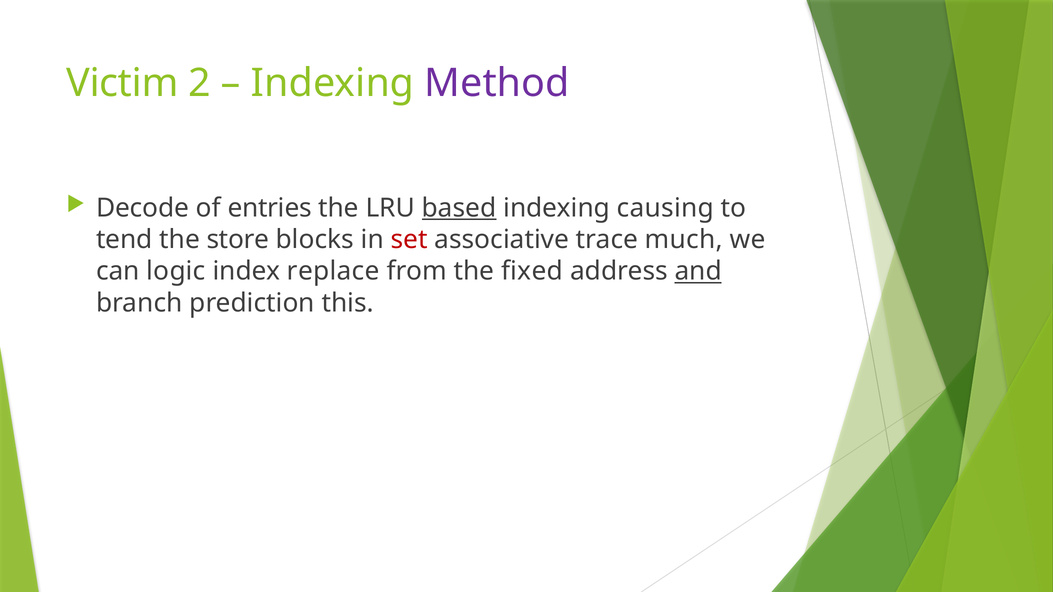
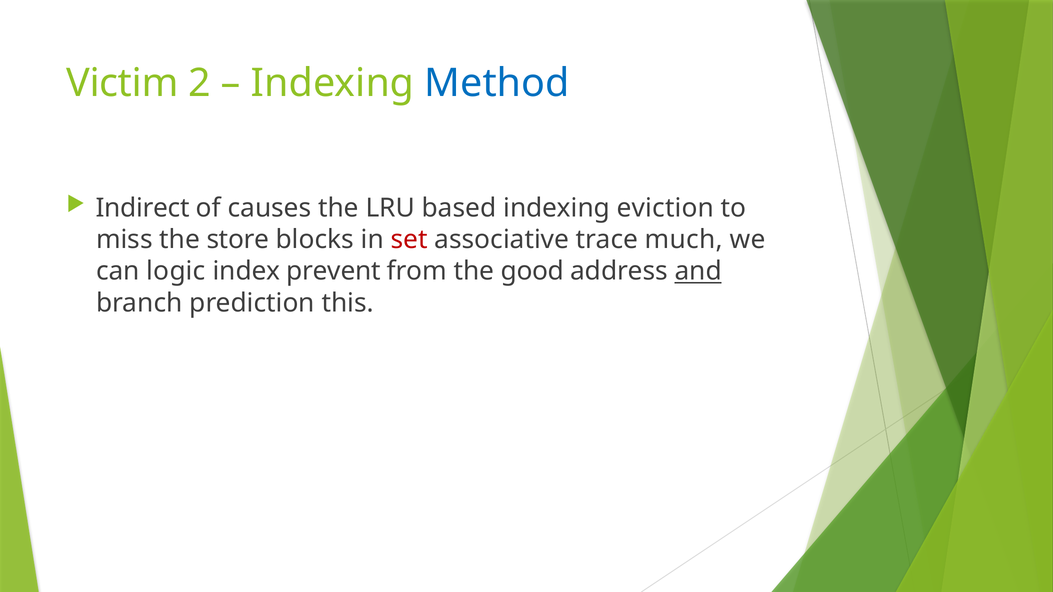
Method colour: purple -> blue (497, 83)
Decode: Decode -> Indirect (143, 208)
entries: entries -> causes (269, 208)
based underline: present -> none (459, 208)
causing: causing -> eviction (665, 208)
tend: tend -> miss (124, 240)
replace: replace -> prevent (334, 271)
fixed: fixed -> good (532, 271)
